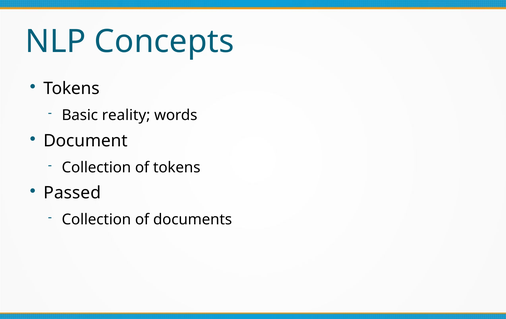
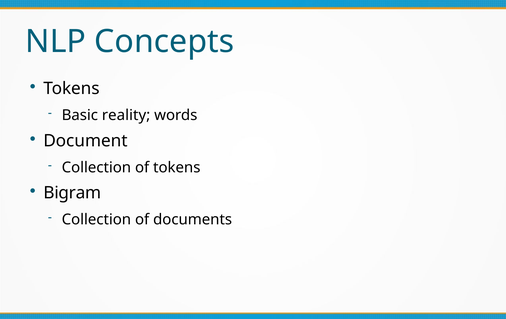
Passed: Passed -> Bigram (72, 193)
